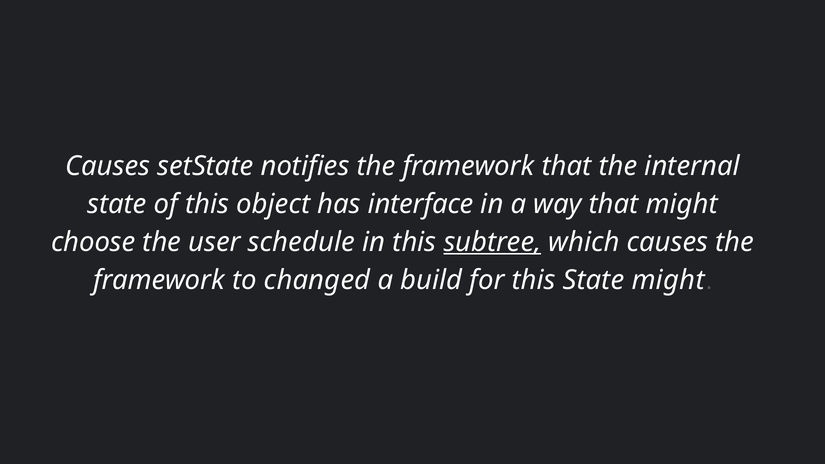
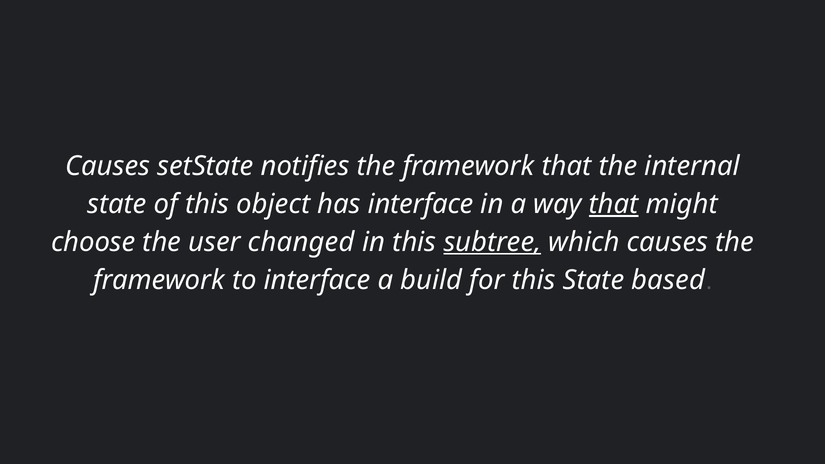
that underline: none -> present (614, 204)
schedule: schedule -> changed (301, 242)
to changed: changed -> interface (317, 280)
State might: might -> based (668, 280)
